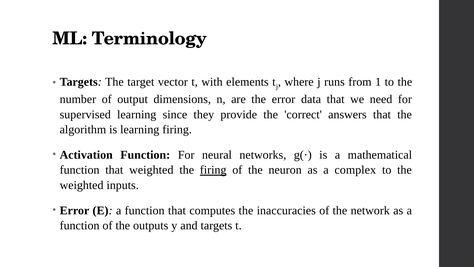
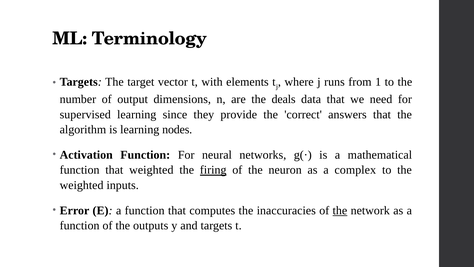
the error: error -> deals (284, 99)
learning firing: firing -> nodes (177, 130)
the underline: none -> present (340, 210)
